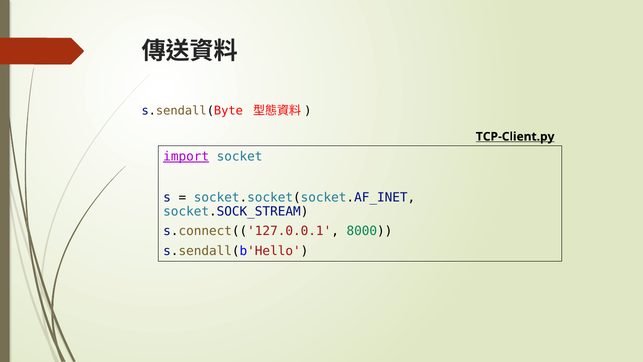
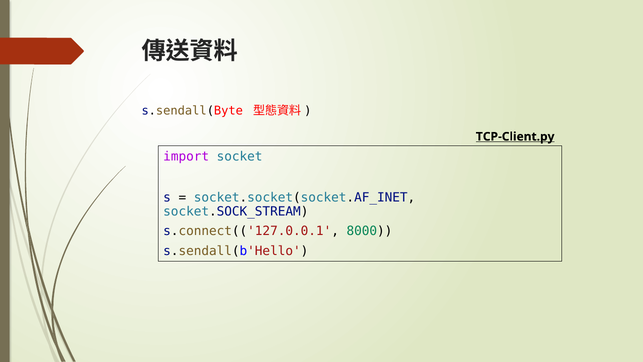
import underline: present -> none (186, 156)
